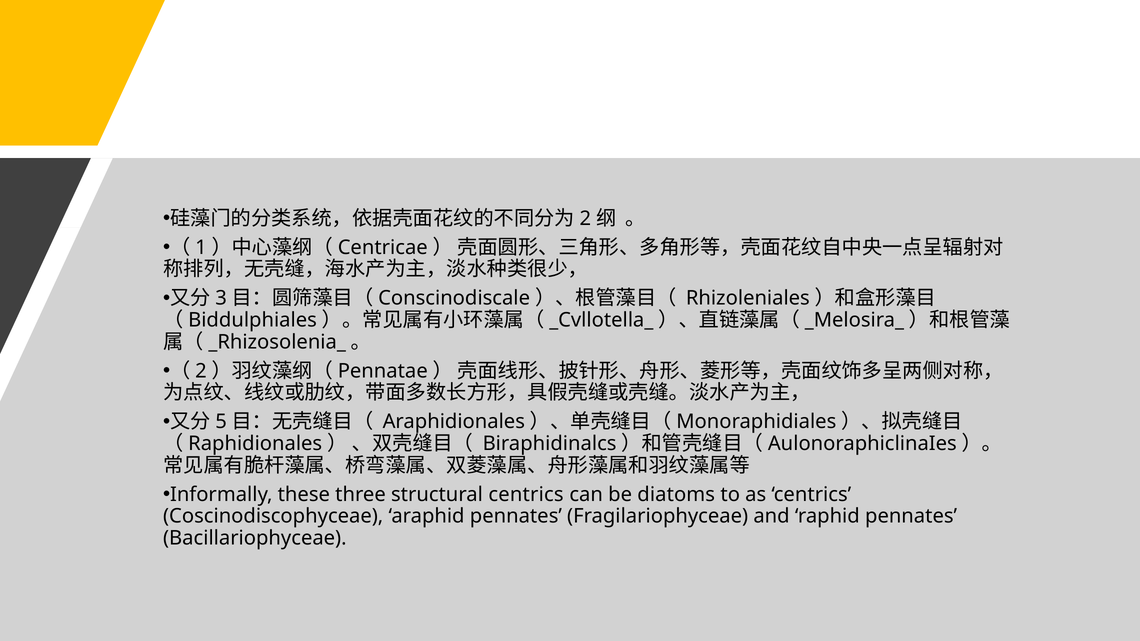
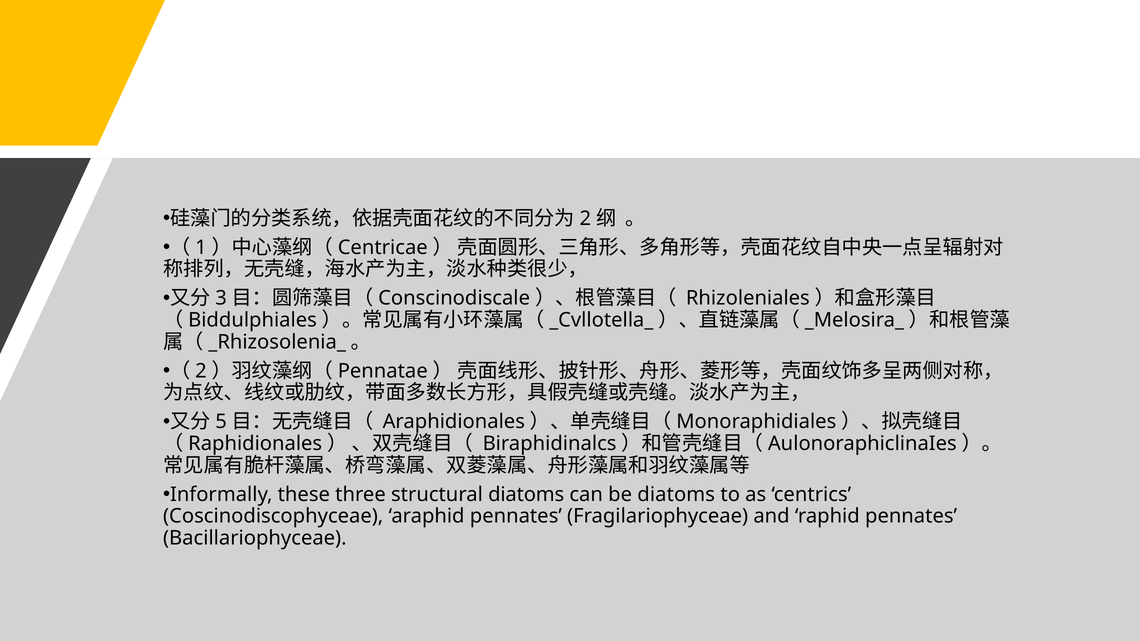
structural centrics: centrics -> diatoms (526, 495)
